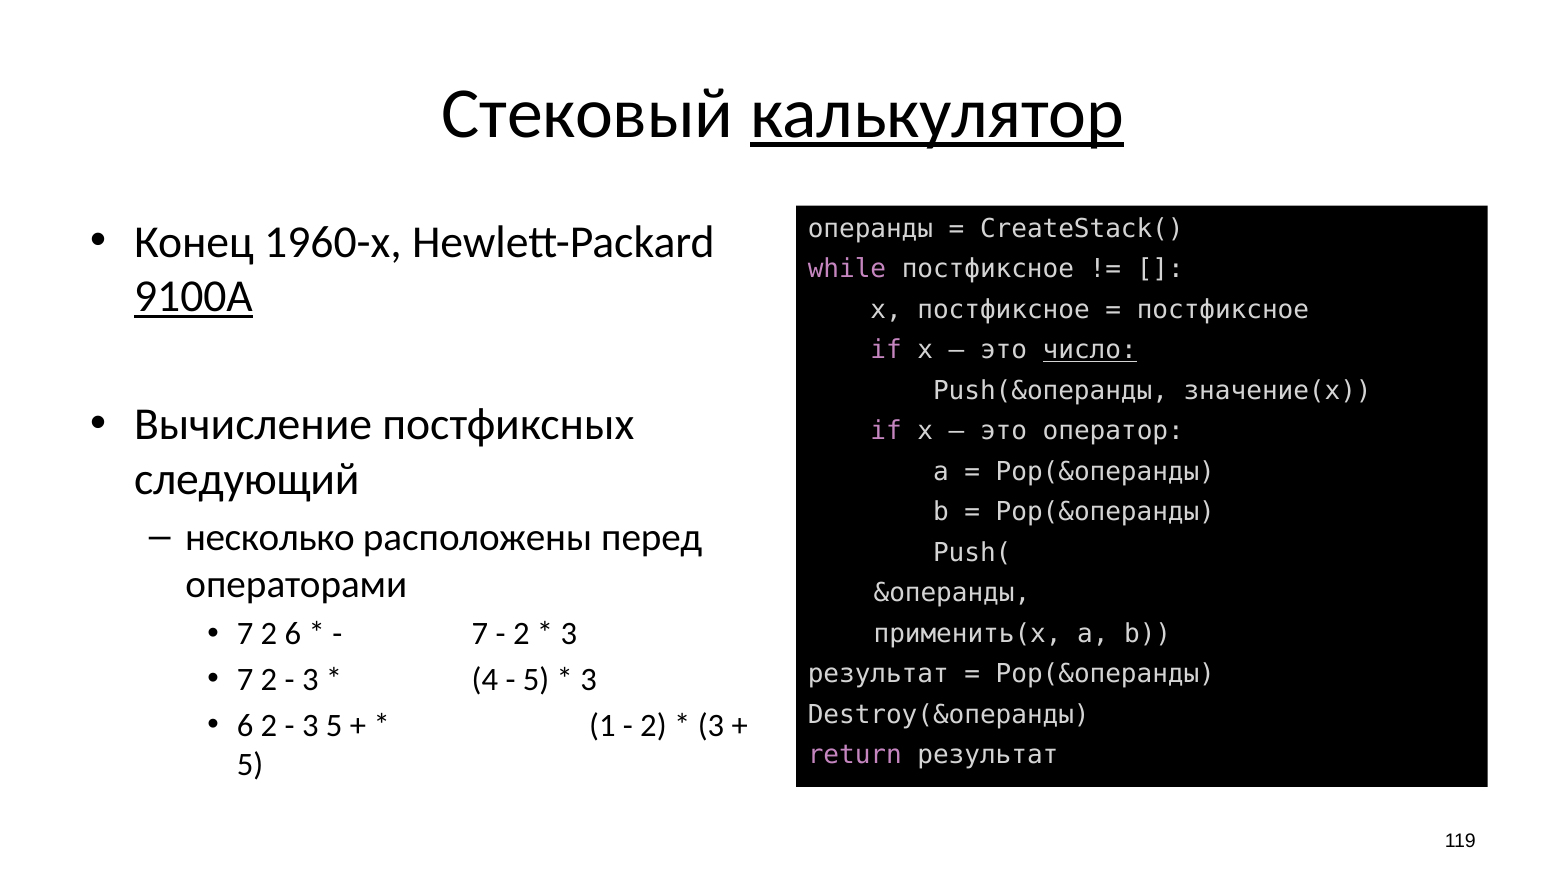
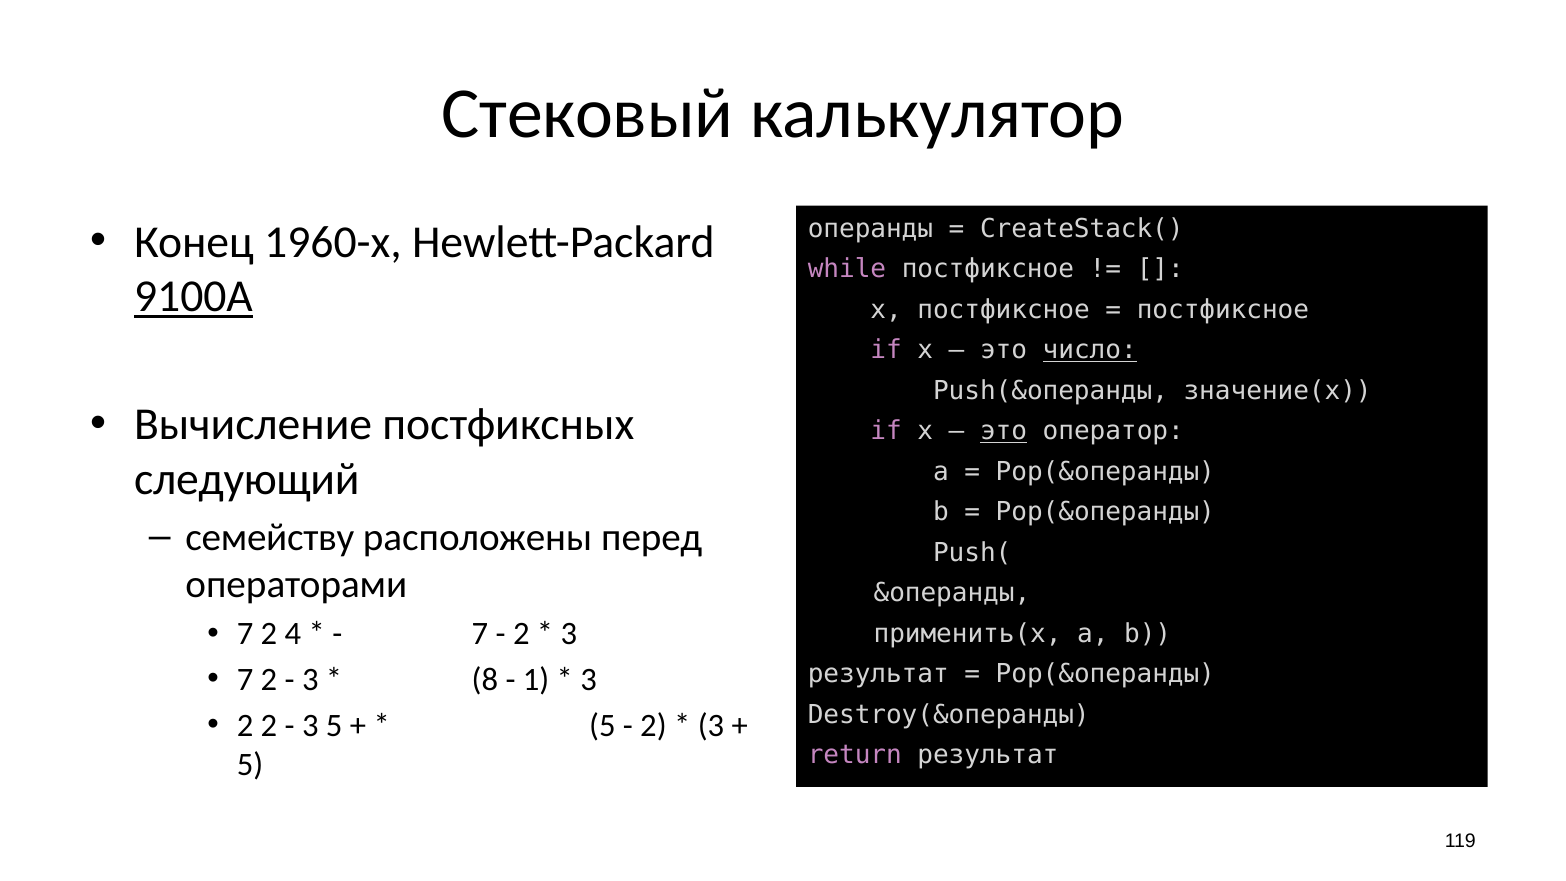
калькулятор underline: present -> none (937, 114)
это underline: none -> present (1004, 431)
несколько: несколько -> семейству (270, 538)
2 6: 6 -> 4 (293, 634)
4: 4 -> 8 (485, 680)
5: 5 -> 1 (536, 680)
6: 6 -> 2 (245, 725)
1: 1 -> 5 (602, 725)
